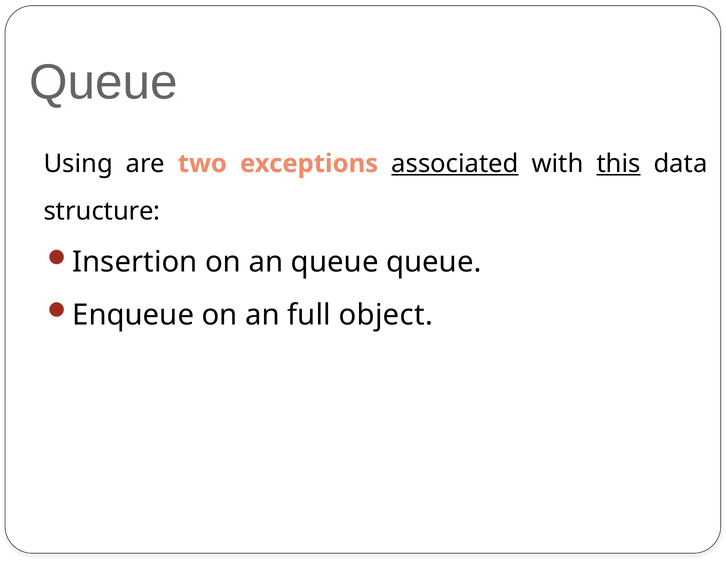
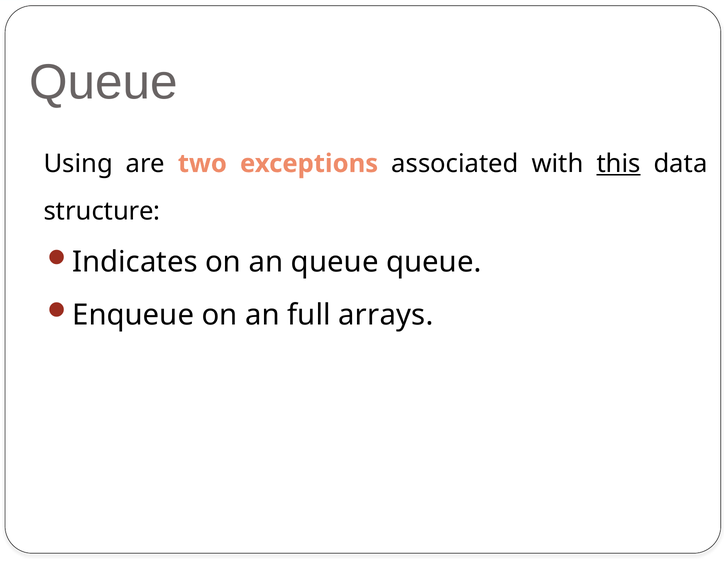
associated underline: present -> none (455, 164)
Insertion: Insertion -> Indicates (135, 262)
object: object -> arrays (386, 315)
